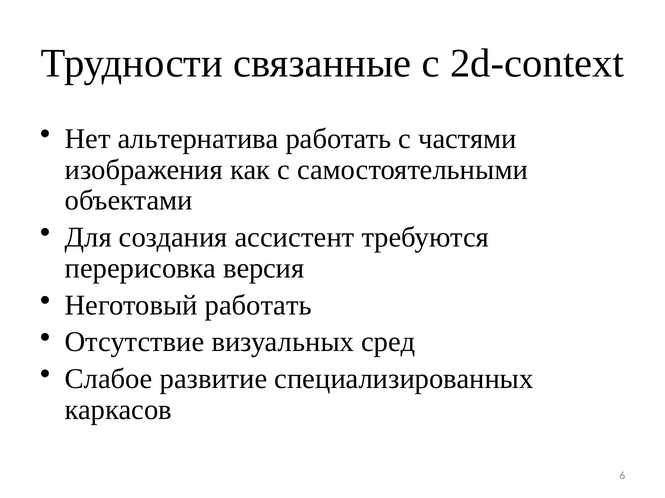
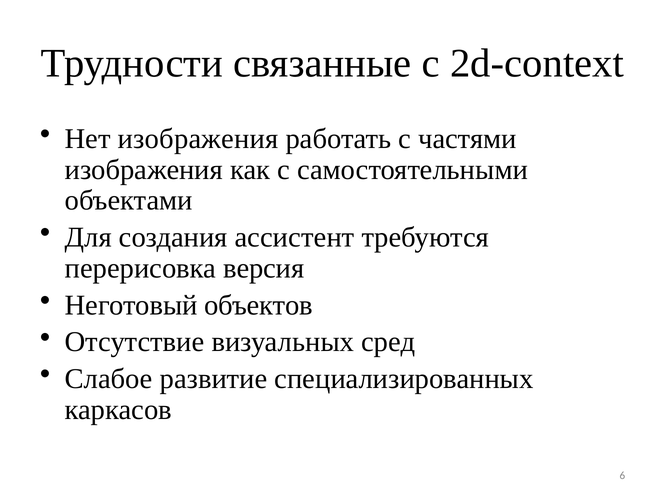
Нет альтернатива: альтернатива -> изображения (198, 139)
Неготовый работать: работать -> объектов (258, 306)
